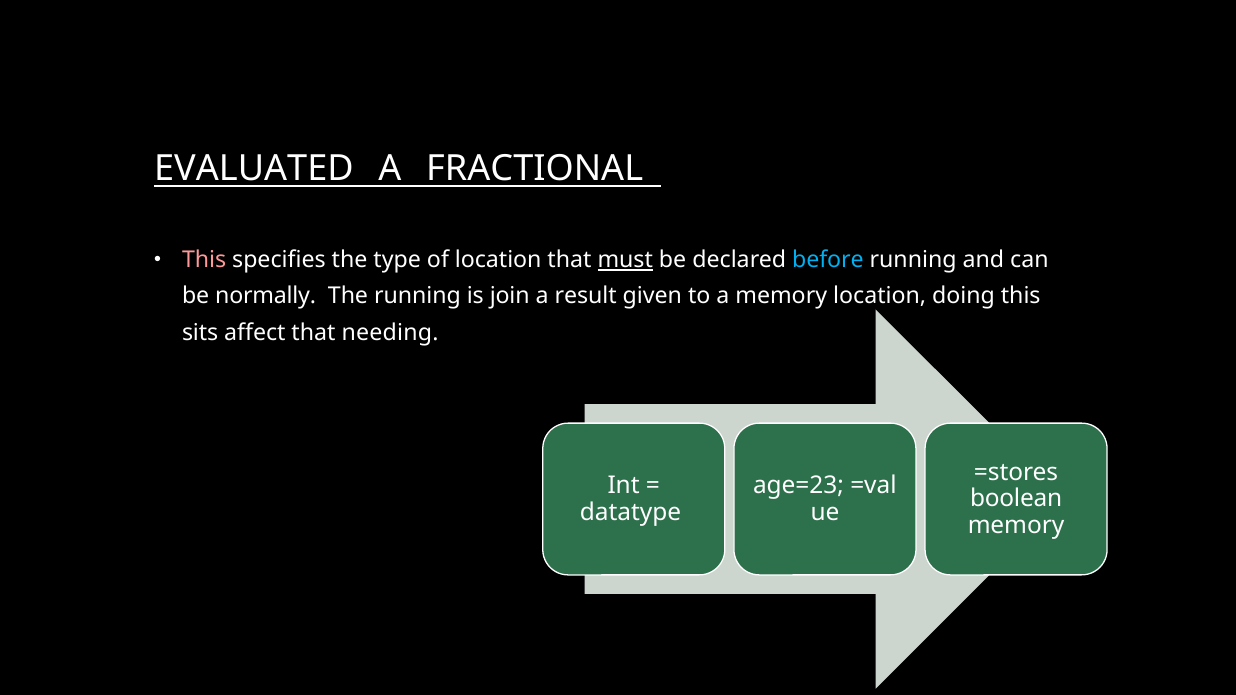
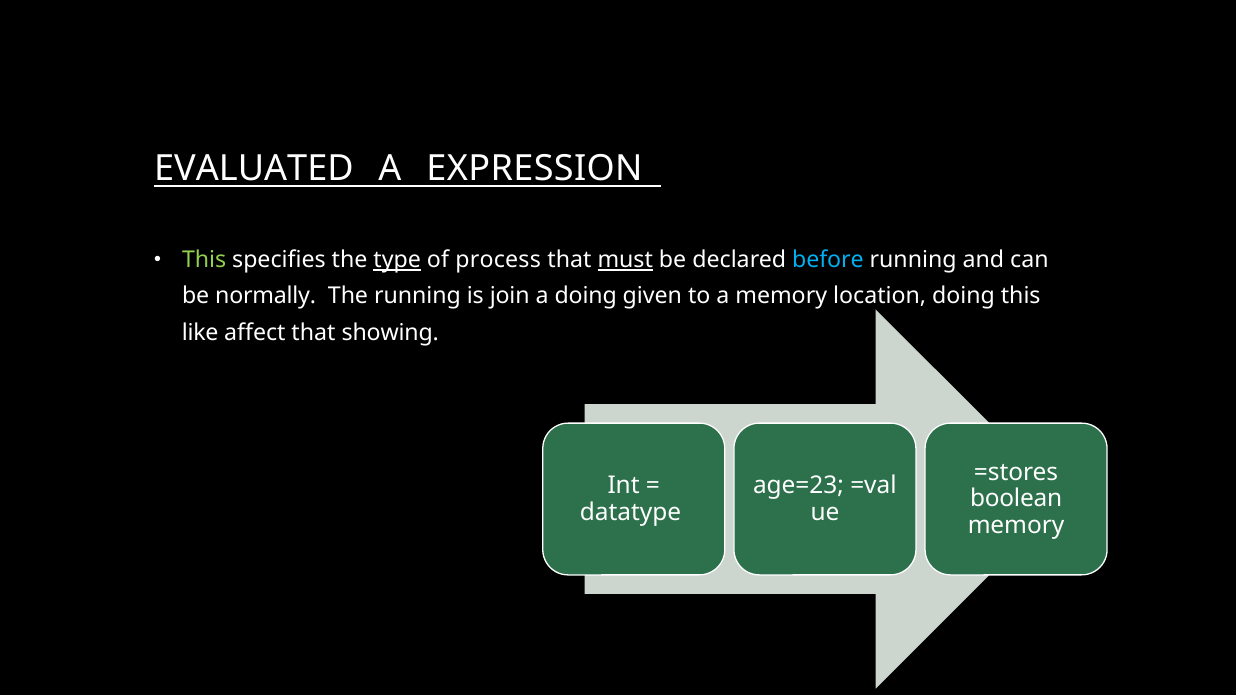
FRACTIONAL: FRACTIONAL -> EXPRESSION (535, 169)
This colour: pink -> light green (204, 260)
type underline: none -> present (397, 260)
of location: location -> process (498, 260)
a result: result -> doing (586, 296)
sits: sits -> like (200, 332)
needing: needing -> showing (390, 332)
